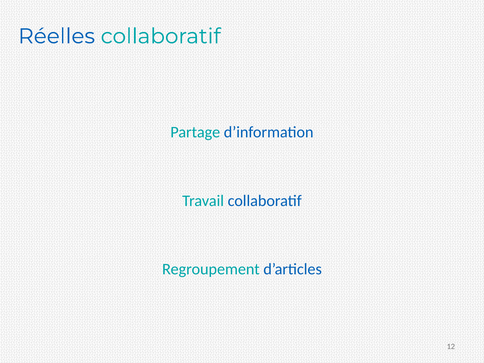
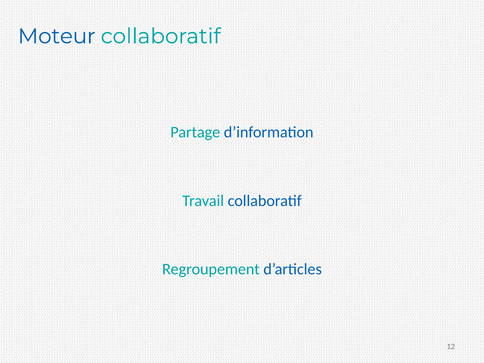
Réelles: Réelles -> Moteur (57, 36)
